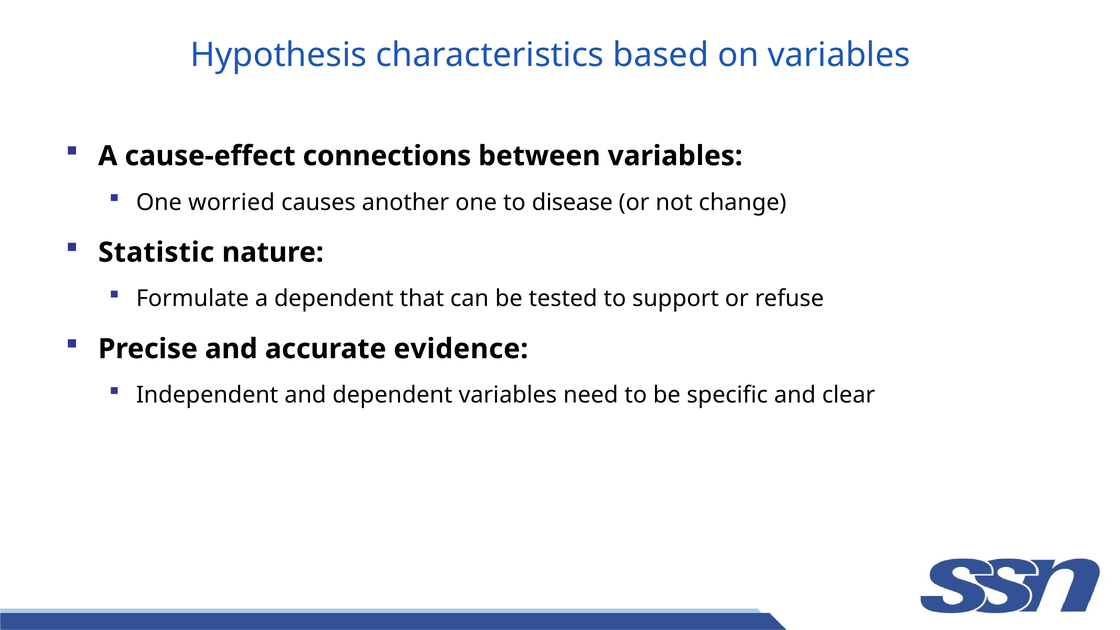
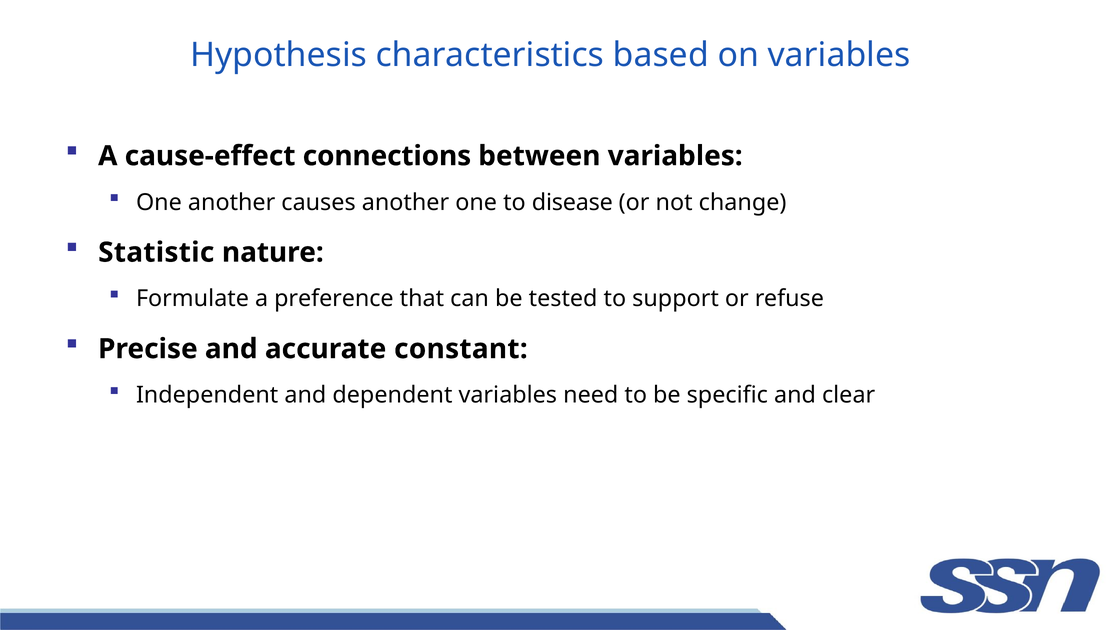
One worried: worried -> another (232, 202)
a dependent: dependent -> preference (334, 299)
evidence: evidence -> constant (461, 349)
